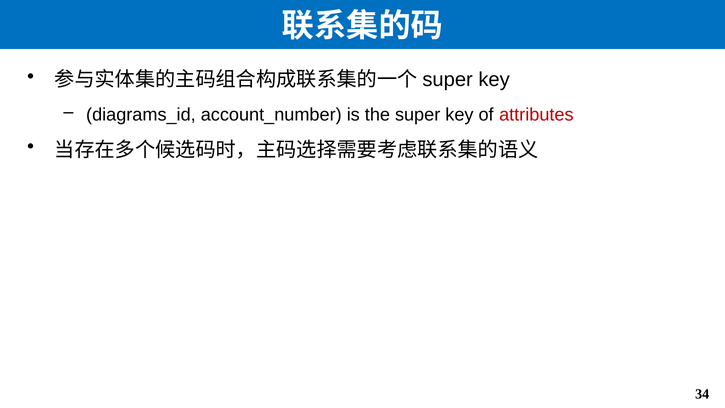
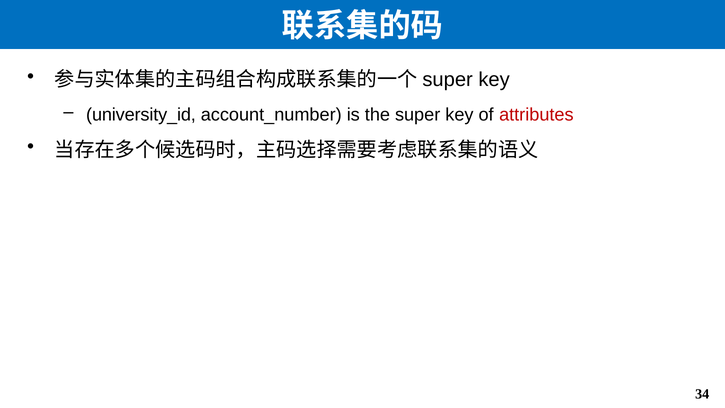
diagrams_id: diagrams_id -> university_id (141, 115)
